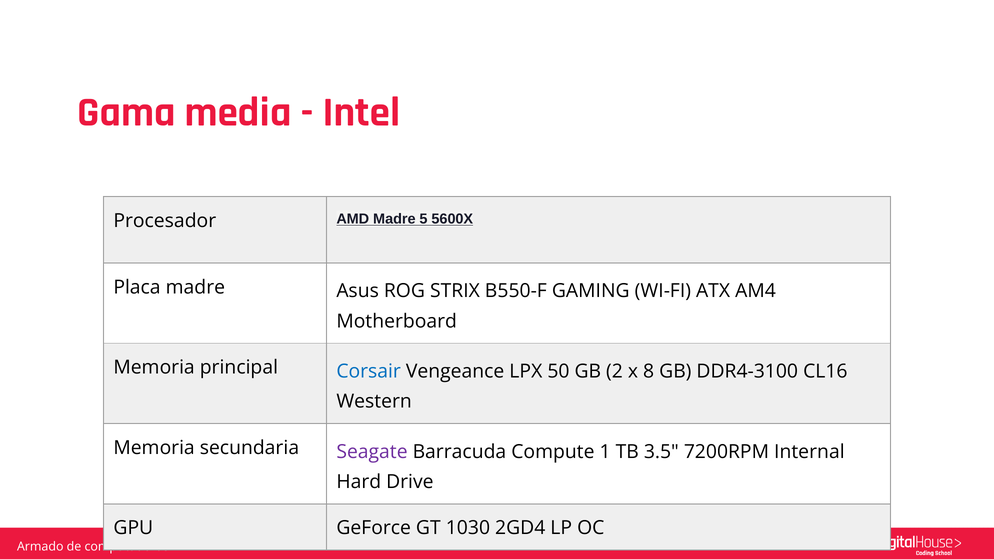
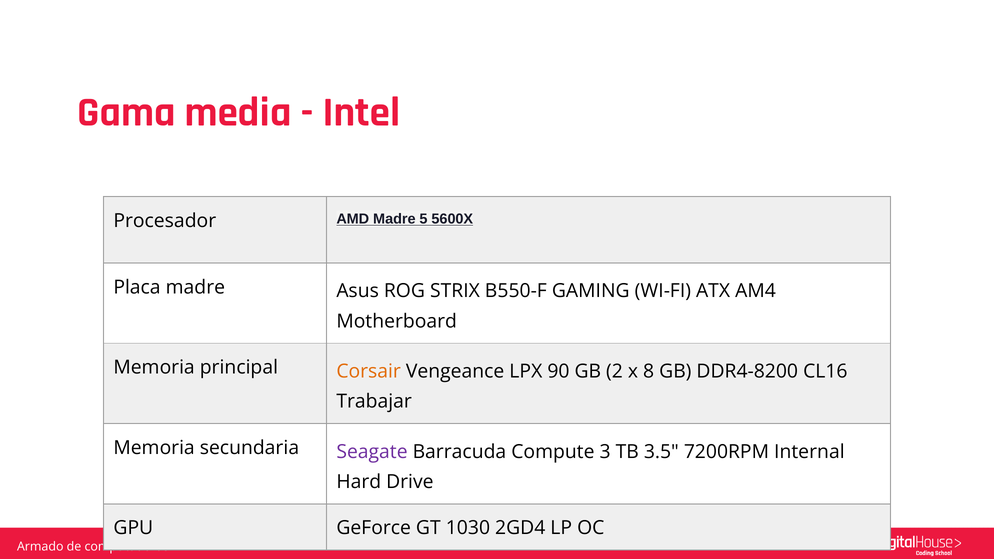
Corsair colour: blue -> orange (369, 371)
50: 50 -> 90 (558, 371)
DDR4-3100: DDR4-3100 -> DDR4-8200 (747, 371)
Western: Western -> Trabajar (374, 402)
1: 1 -> 3 (605, 452)
